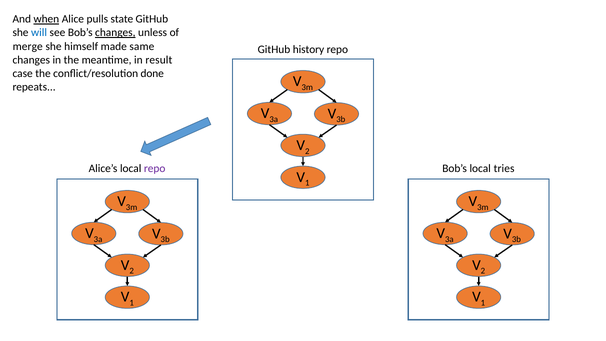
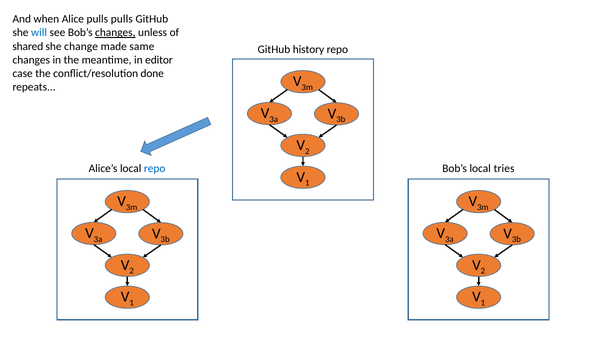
when underline: present -> none (46, 19)
pulls state: state -> pulls (122, 19)
merge: merge -> shared (28, 46)
himself: himself -> change (81, 46)
result: result -> editor (159, 60)
repo colour: purple -> blue (155, 168)
